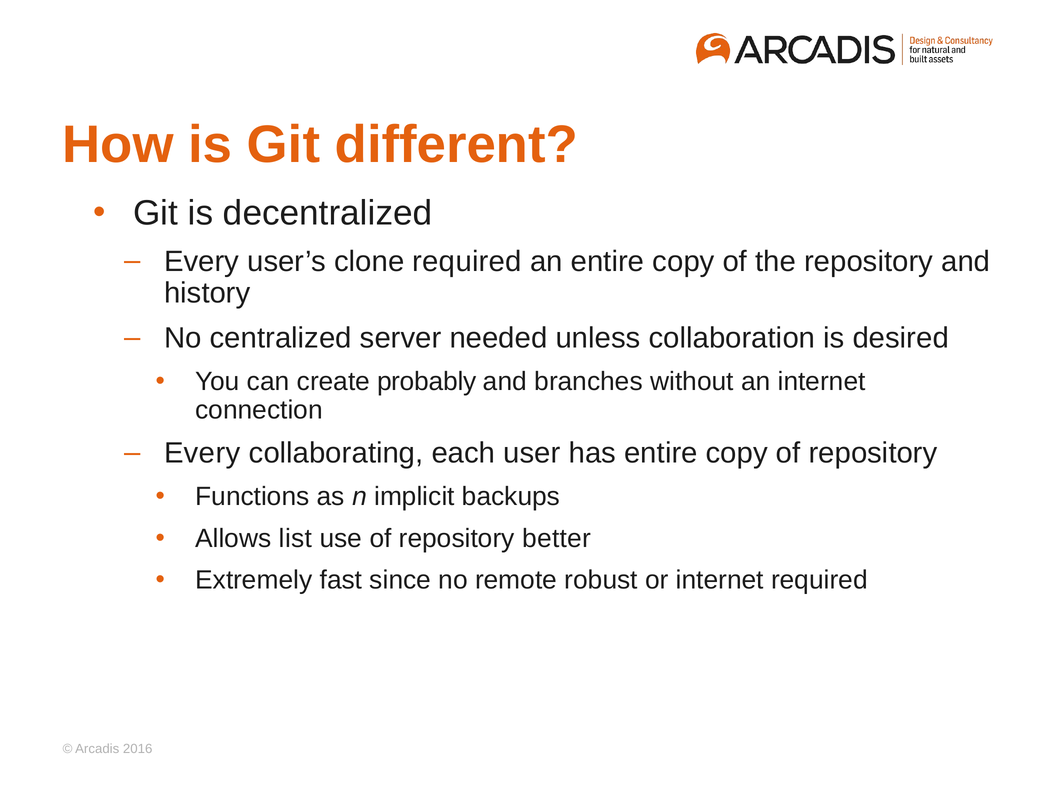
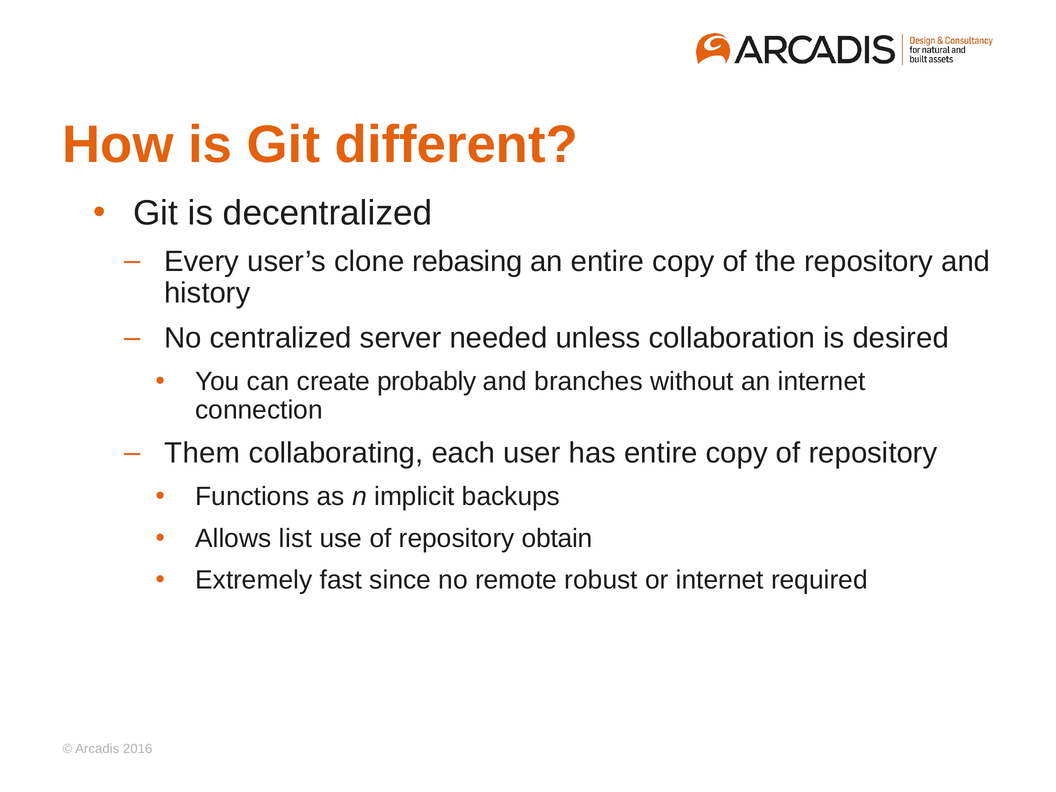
clone required: required -> rebasing (467, 261)
Every: Every -> Them (202, 453)
better: better -> obtain (557, 538)
